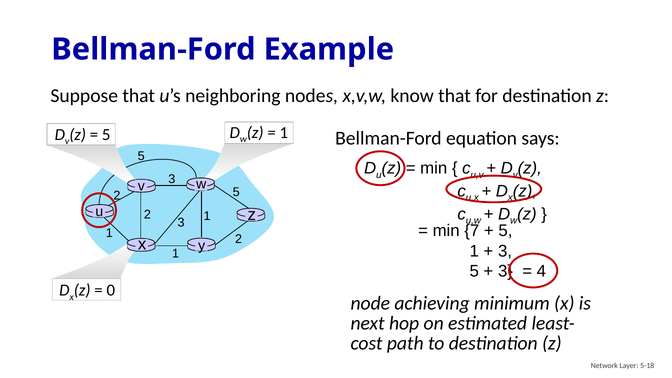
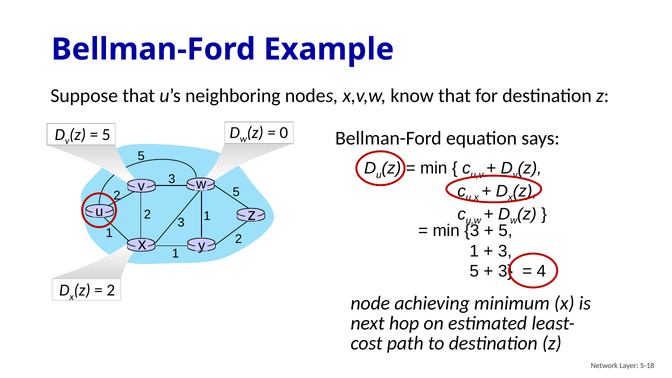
1: 1 -> 0 (284, 133)
min 7: 7 -> 3 (472, 231)
0: 0 -> 2 (111, 290)
